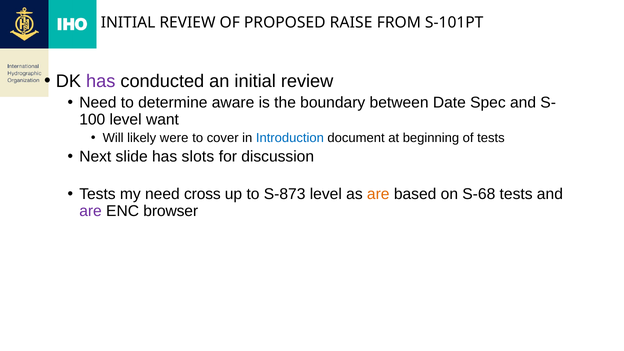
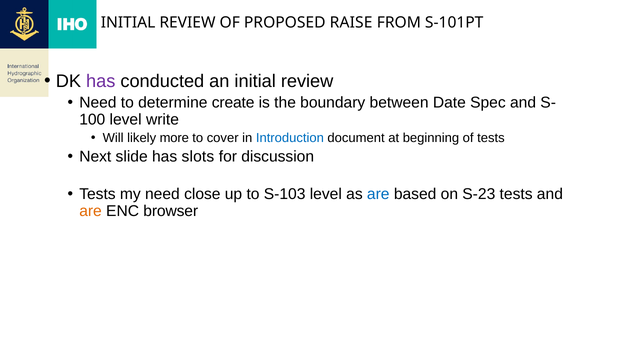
aware: aware -> create (233, 103)
want: want -> write (162, 119)
were: were -> more (174, 138)
cross: cross -> close (202, 194)
S-873: S-873 -> S-103 (285, 194)
are colour: orange -> blue (378, 194)
S-68: S-68 -> S-23 (479, 194)
are colour: purple -> orange (91, 211)
